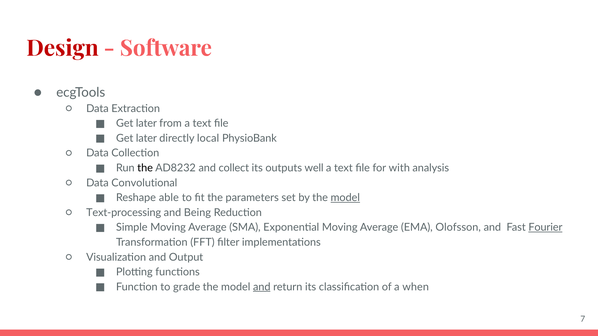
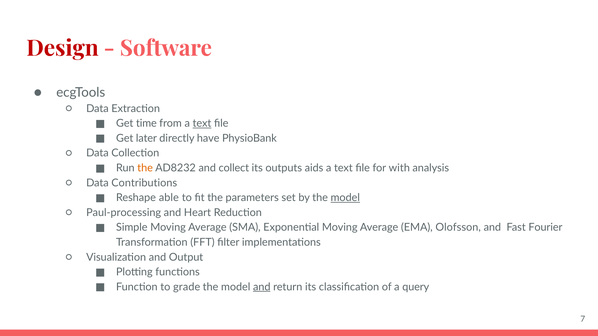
later: later -> time (146, 123)
text underline: none -> present (202, 123)
local: local -> have (208, 138)
the colour: black -> orange (145, 168)
well: well -> aids (314, 168)
Convolutional: Convolutional -> Contributions (144, 183)
Text-processing: Text-processing -> Paul-processing (124, 213)
Being: Being -> Heart (197, 213)
Fourier underline: present -> none (545, 228)
when: when -> query (416, 287)
